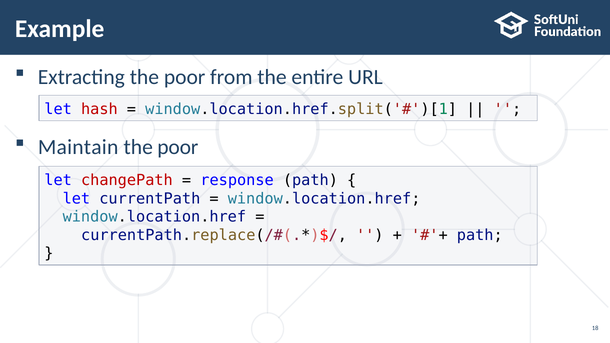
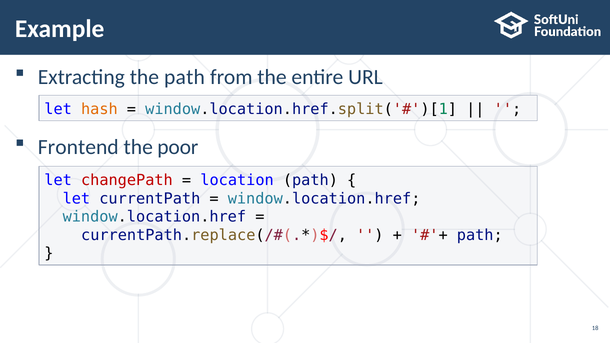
Extracting the poor: poor -> path (184, 77)
hash colour: red -> orange (99, 109)
Maintain: Maintain -> Frontend (78, 147)
response: response -> location (237, 180)
